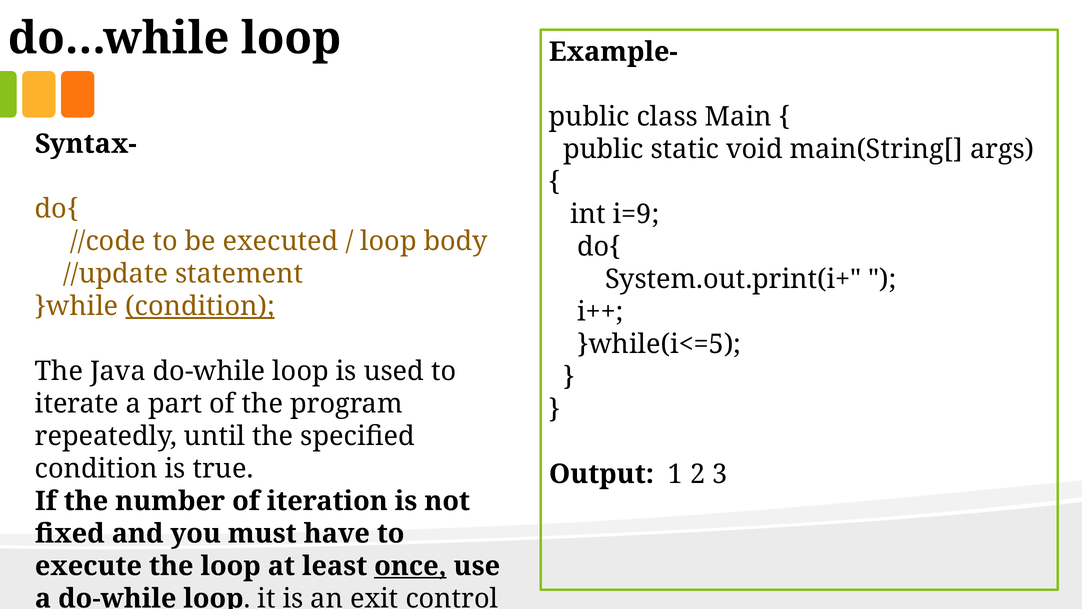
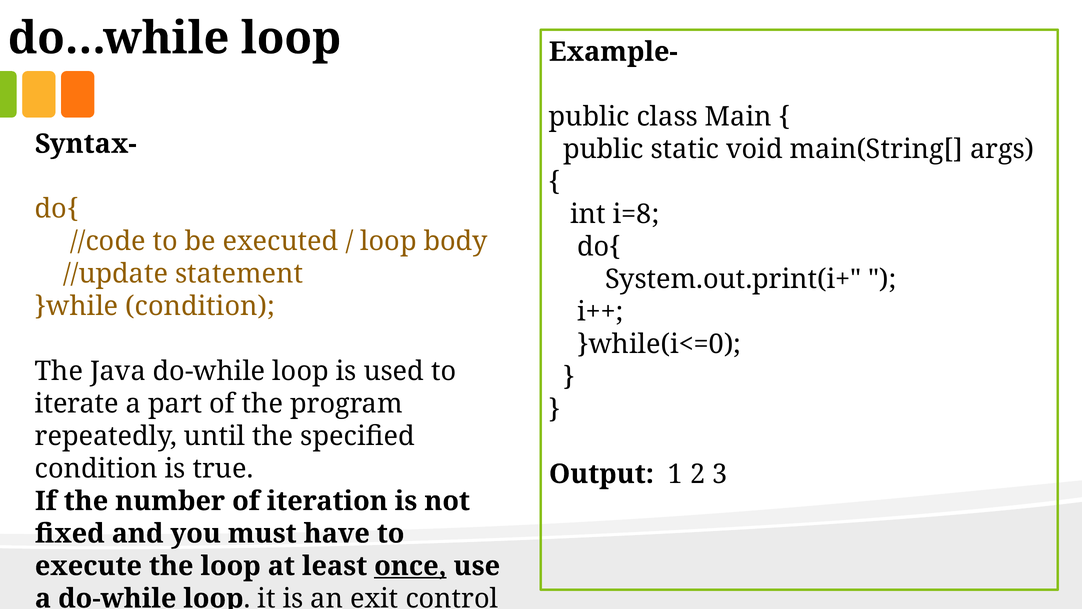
i=9: i=9 -> i=8 (636, 214)
condition underline: present -> none (200, 306)
}while(i<=5: }while(i<=5 -> }while(i<=0 (659, 344)
